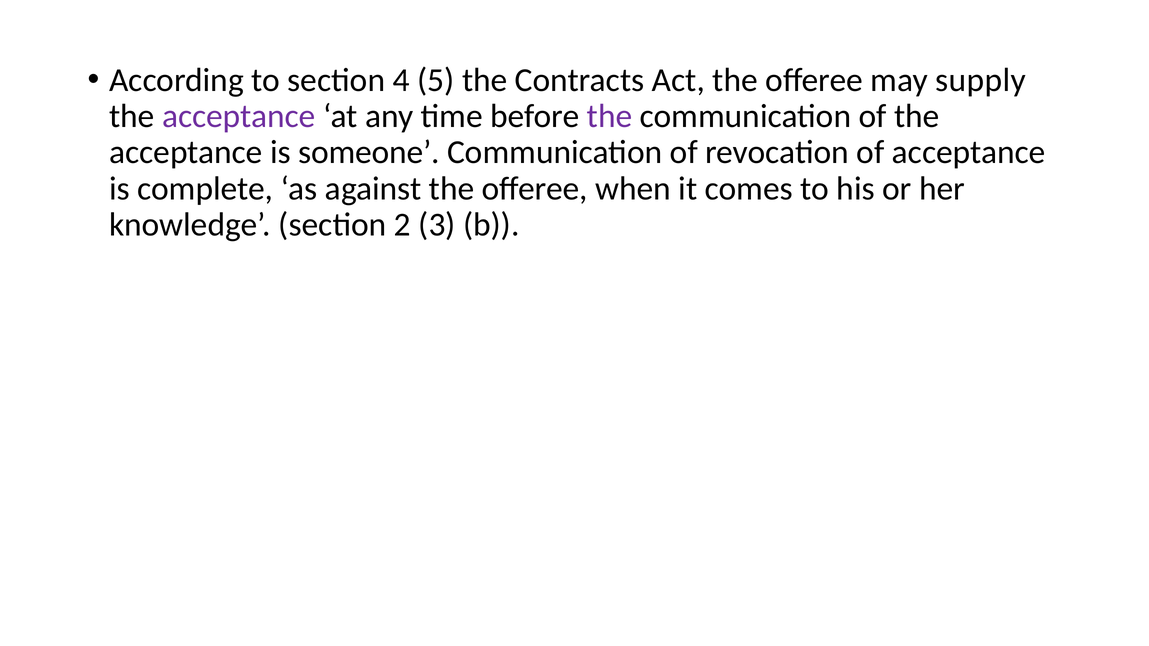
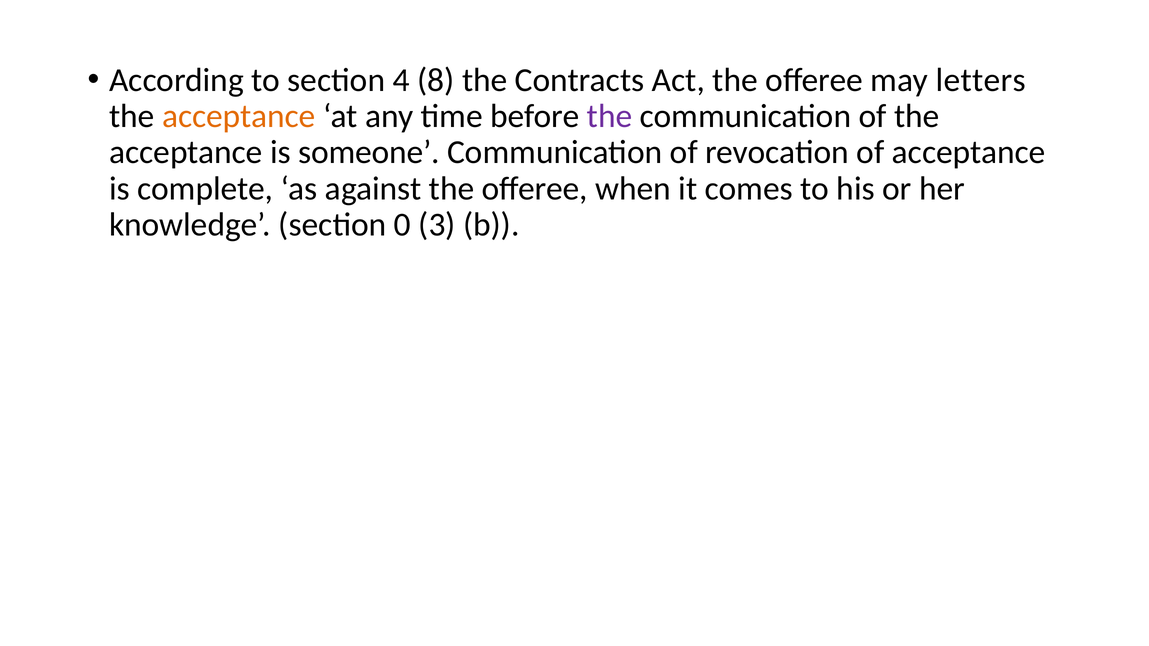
5: 5 -> 8 (436, 80)
supply: supply -> letters (981, 80)
acceptance colour: purple -> orange (239, 116)
2: 2 -> 0 (402, 225)
